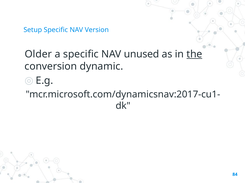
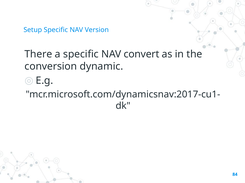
Older: Older -> There (38, 54)
unused: unused -> convert (142, 54)
the underline: present -> none (194, 54)
